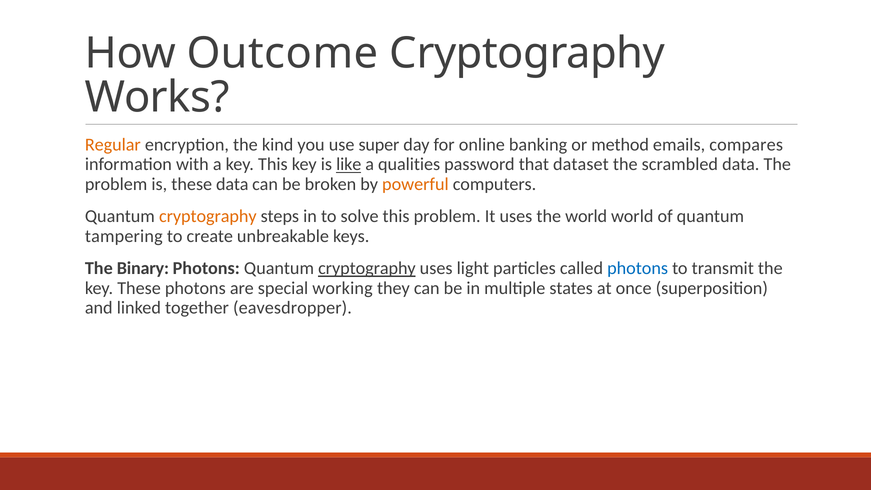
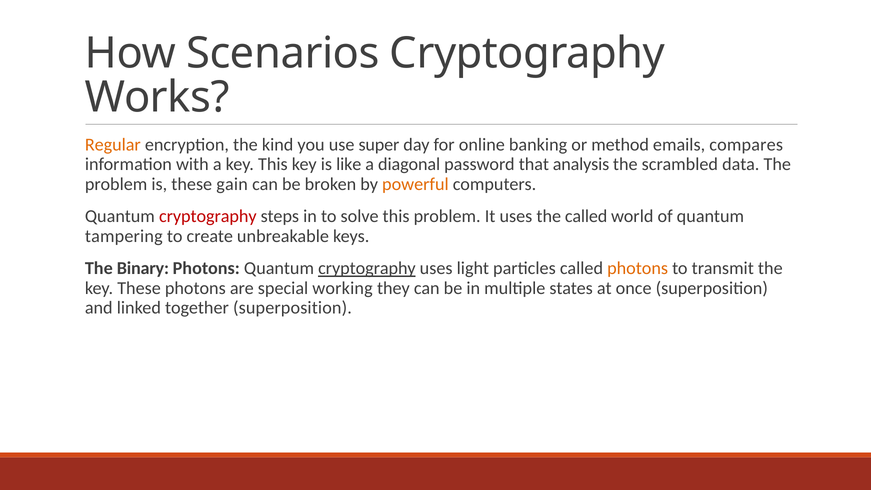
Outcome: Outcome -> Scenarios (283, 53)
like underline: present -> none (349, 164)
qualities: qualities -> diagonal (409, 164)
dataset: dataset -> analysis (581, 164)
these data: data -> gain (232, 184)
cryptography colour: orange -> red (208, 216)
the world: world -> called (586, 216)
photons colour: blue -> orange (638, 268)
together eavesdropper: eavesdropper -> superposition (292, 308)
